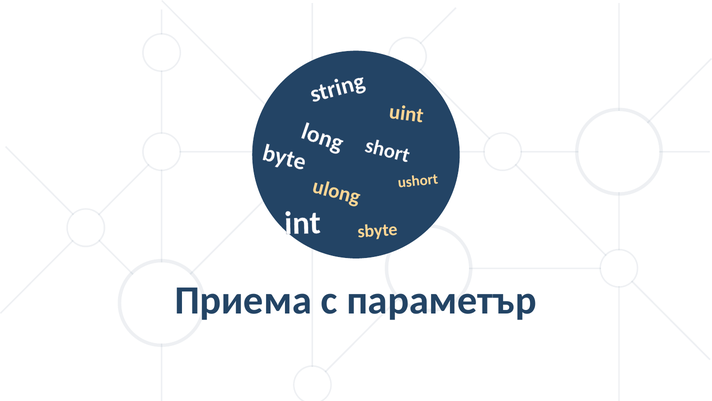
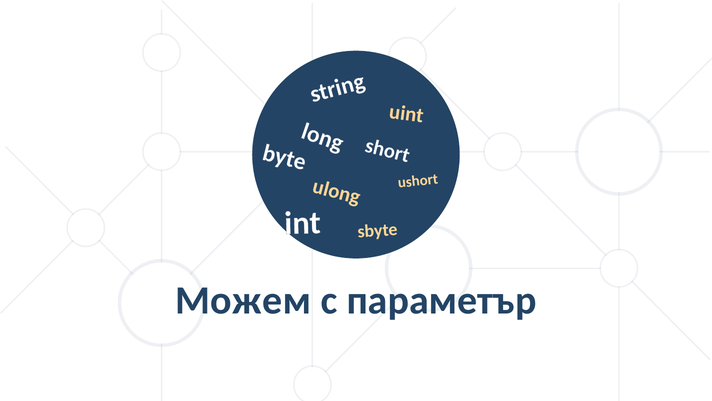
Приема: Приема -> Можем (243, 300)
